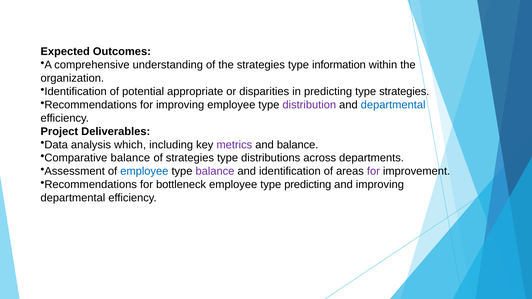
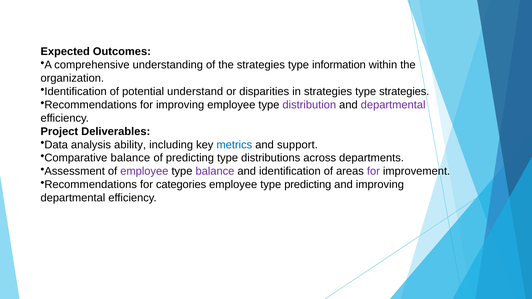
appropriate: appropriate -> understand (195, 92)
in predicting: predicting -> strategies (328, 92)
departmental colour: blue -> purple (393, 105)
which: which -> ability (130, 145)
metrics colour: purple -> blue (234, 145)
and balance: balance -> support (297, 145)
of strategies: strategies -> predicting (190, 158)
employee colour: blue -> purple (144, 171)
bottleneck: bottleneck -> categories (181, 185)
